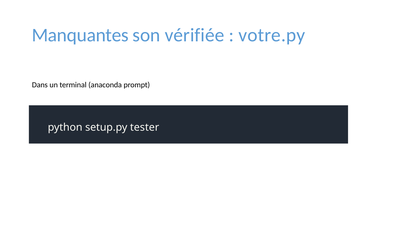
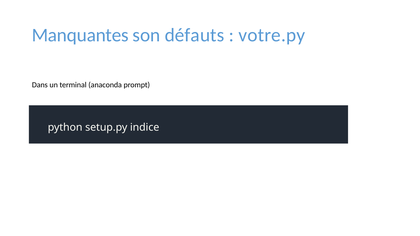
vérifiée: vérifiée -> défauts (195, 35)
tester: tester -> indice (145, 127)
